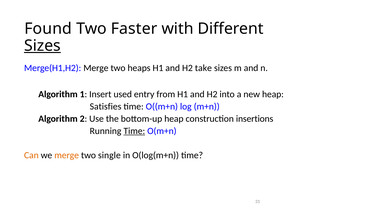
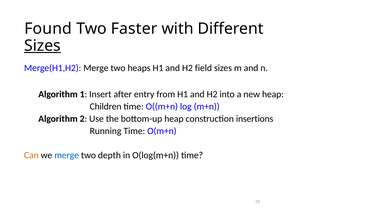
take: take -> field (203, 68)
used: used -> after (123, 94)
Satisfies: Satisfies -> Children (106, 107)
Time underline: present -> none (134, 131)
merge colour: orange -> blue (67, 155)
single: single -> depth (109, 155)
